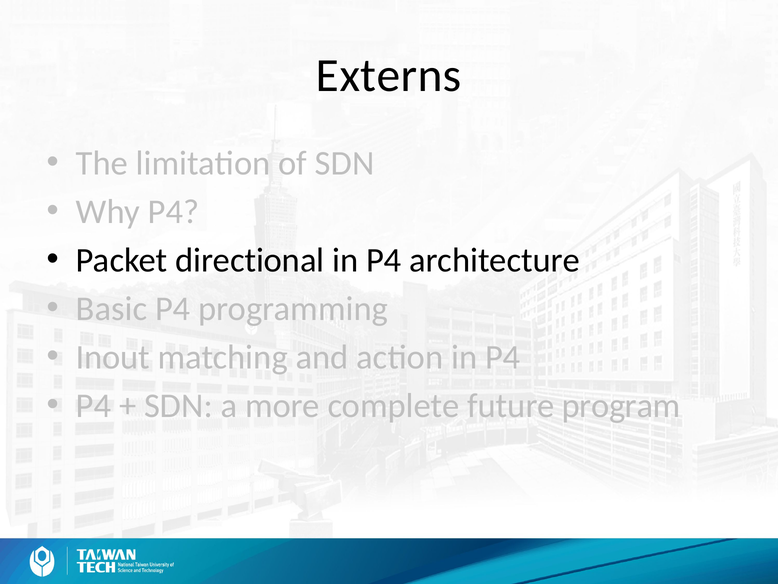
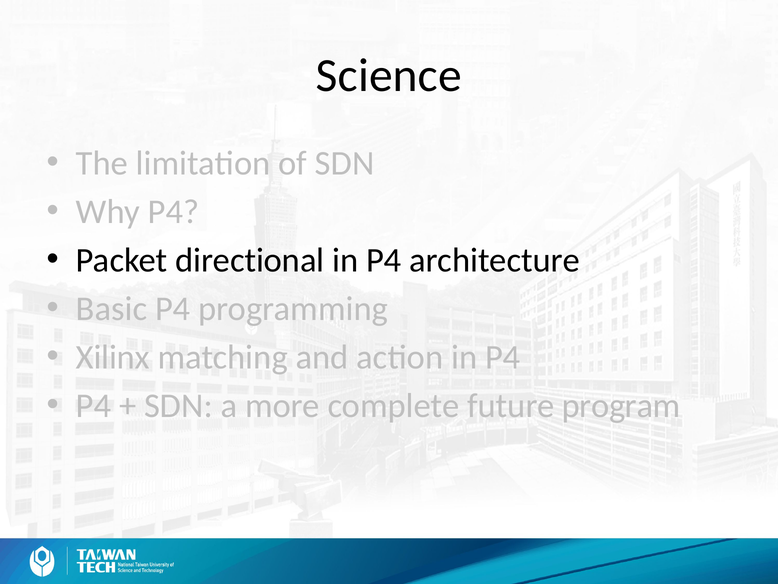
Externs: Externs -> Science (389, 75)
Inout: Inout -> Xilinx (113, 357)
